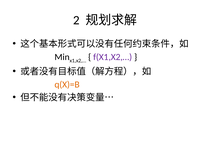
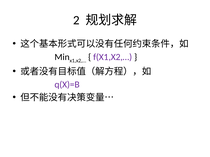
q(X)=B colour: orange -> purple (67, 85)
